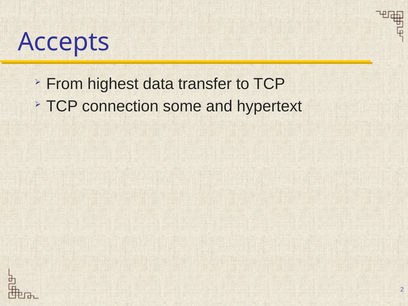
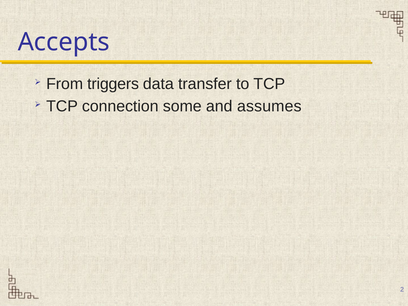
highest: highest -> triggers (113, 84)
hypertext: hypertext -> assumes (269, 106)
